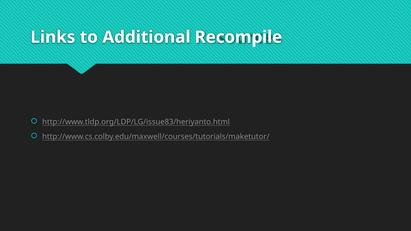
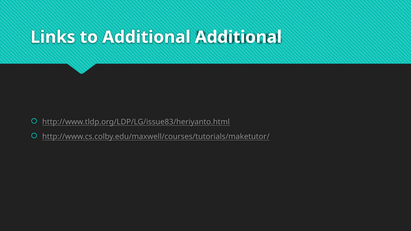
Additional Recompile: Recompile -> Additional (238, 37)
